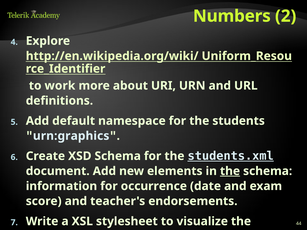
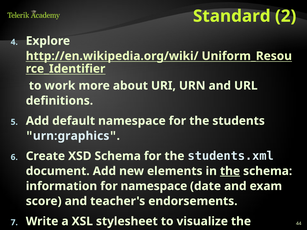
Numbers: Numbers -> Standard (232, 16)
students.xml underline: present -> none (231, 156)
for occurrence: occurrence -> namespace (154, 186)
